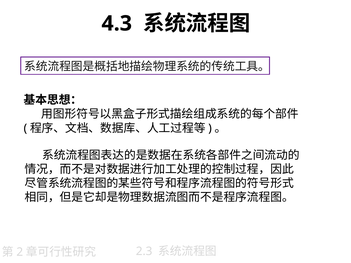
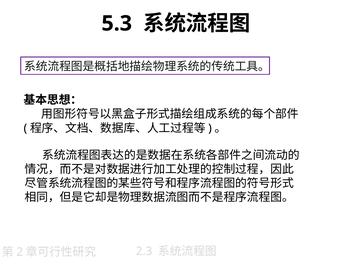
4.3: 4.3 -> 5.3 (117, 23)
